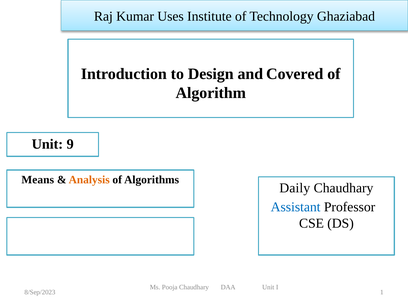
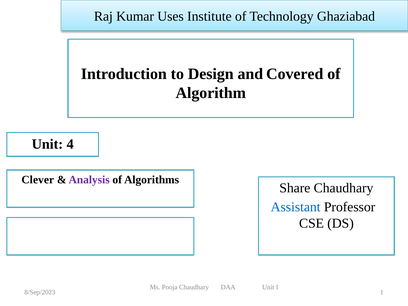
9: 9 -> 4 (70, 144)
Means: Means -> Clever (38, 180)
Analysis colour: orange -> purple (89, 180)
Daily: Daily -> Share (295, 188)
